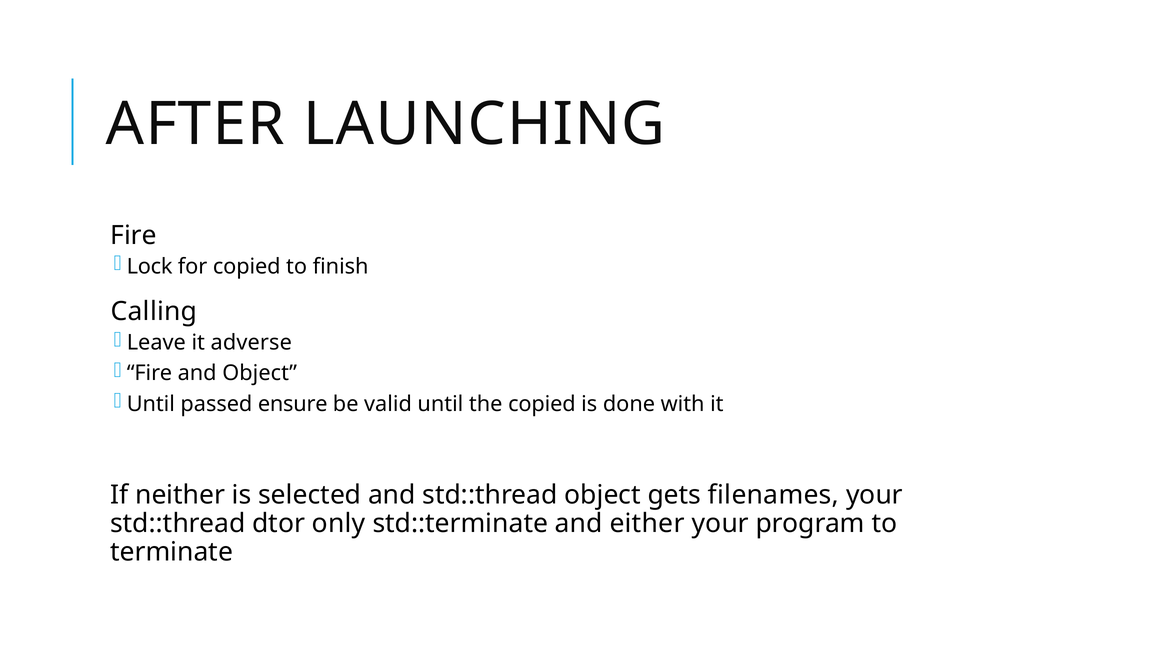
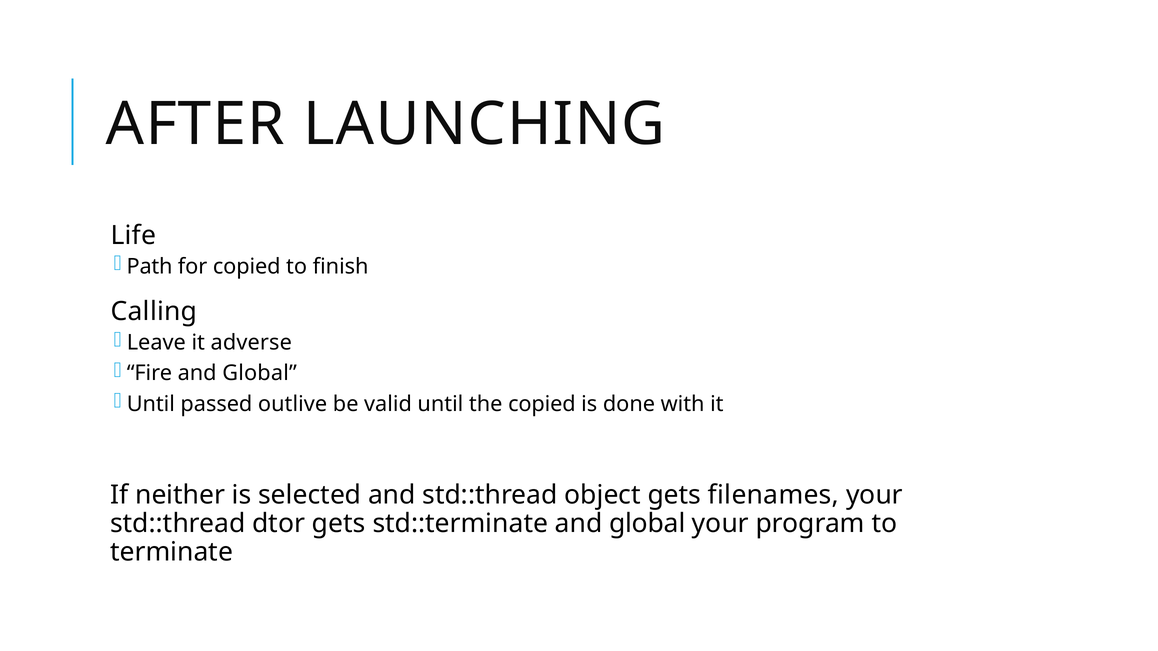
Fire: Fire -> Life (133, 236)
Lock: Lock -> Path (150, 267)
Fire and Object: Object -> Global (260, 374)
ensure: ensure -> outlive (293, 404)
dtor only: only -> gets (339, 524)
std::terminate and either: either -> global (647, 524)
